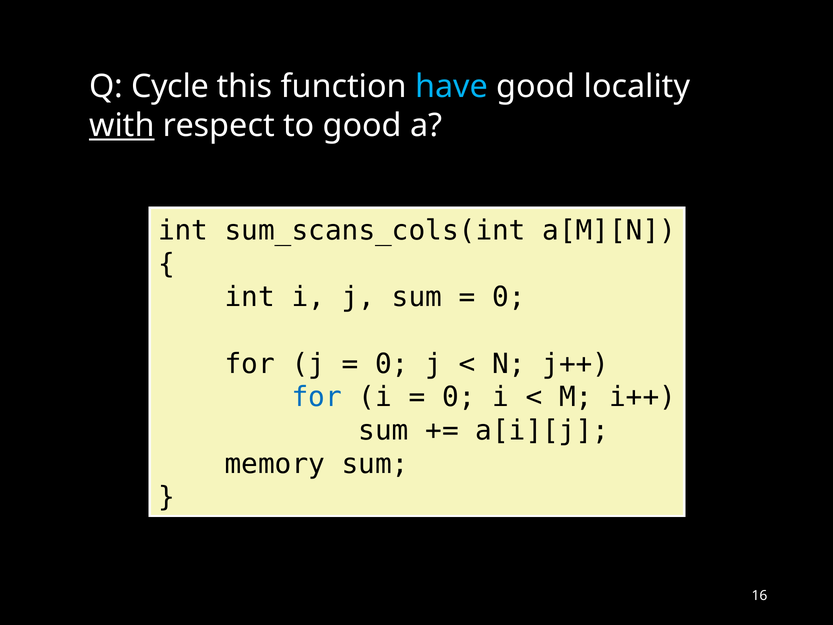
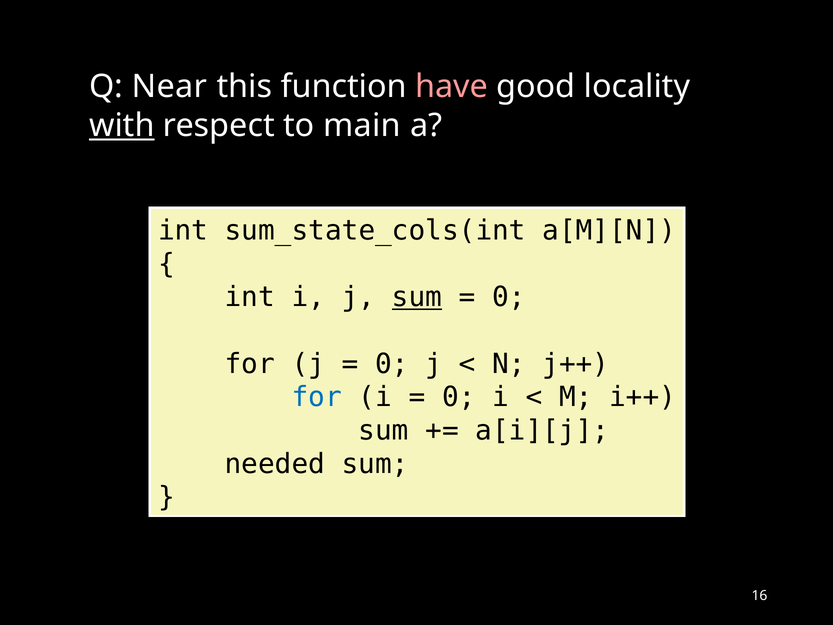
Cycle: Cycle -> Near (170, 87)
have colour: light blue -> pink (452, 87)
to good: good -> main (362, 125)
sum_scans_cols(int: sum_scans_cols(int -> sum_state_cols(int (375, 230)
sum underline: none -> present (417, 297)
memory: memory -> needed (275, 464)
